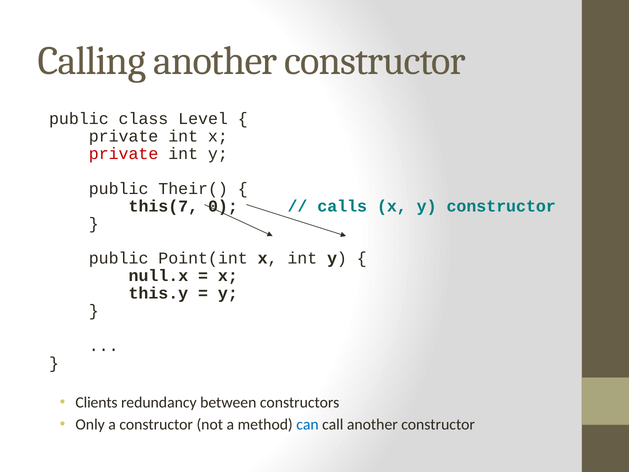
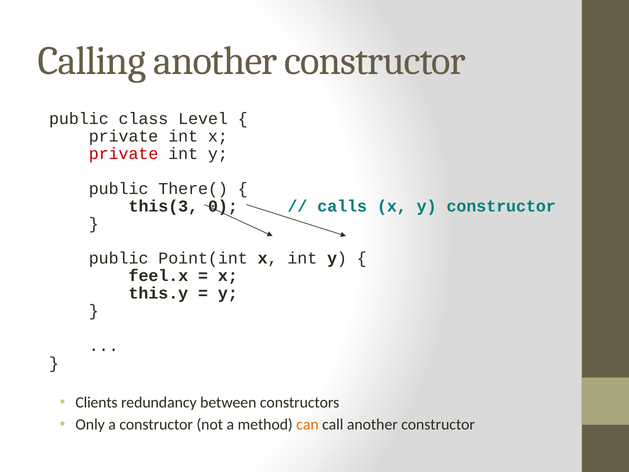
Their(: Their( -> There( (193, 189)
this(7: this(7 -> this(3 (163, 206)
null.x: null.x -> feel.x (158, 276)
can colour: blue -> orange (307, 424)
